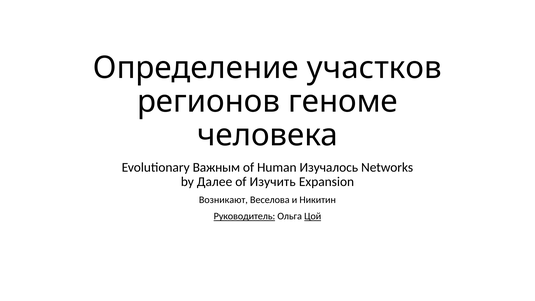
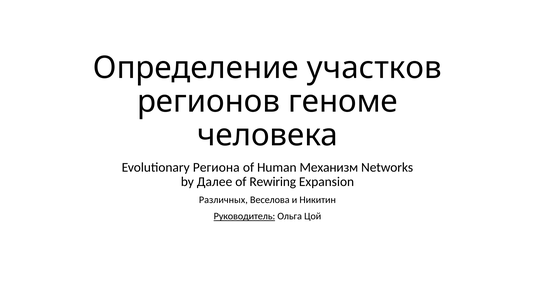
Важным: Важным -> Региона (216, 167)
Изучалось: Изучалось -> Механизм (329, 167)
Изучить: Изучить -> Rewiring (273, 182)
Возникают: Возникают -> Различных (223, 200)
Цой underline: present -> none (313, 216)
